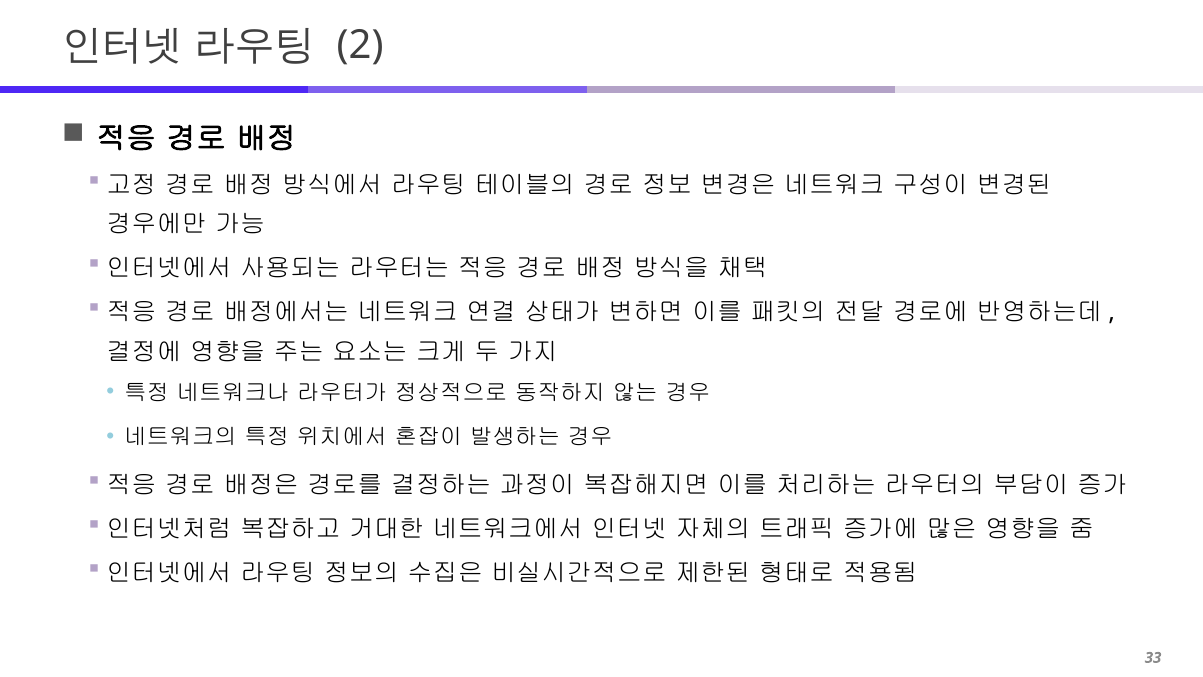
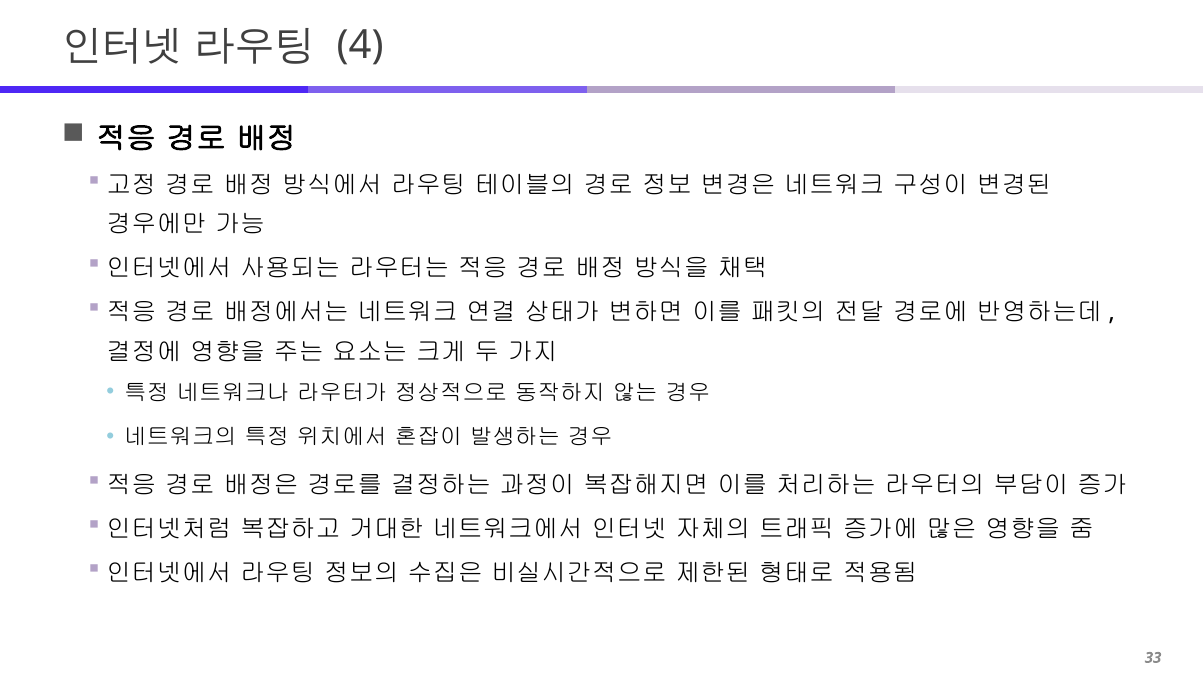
2: 2 -> 4 (360, 45)
